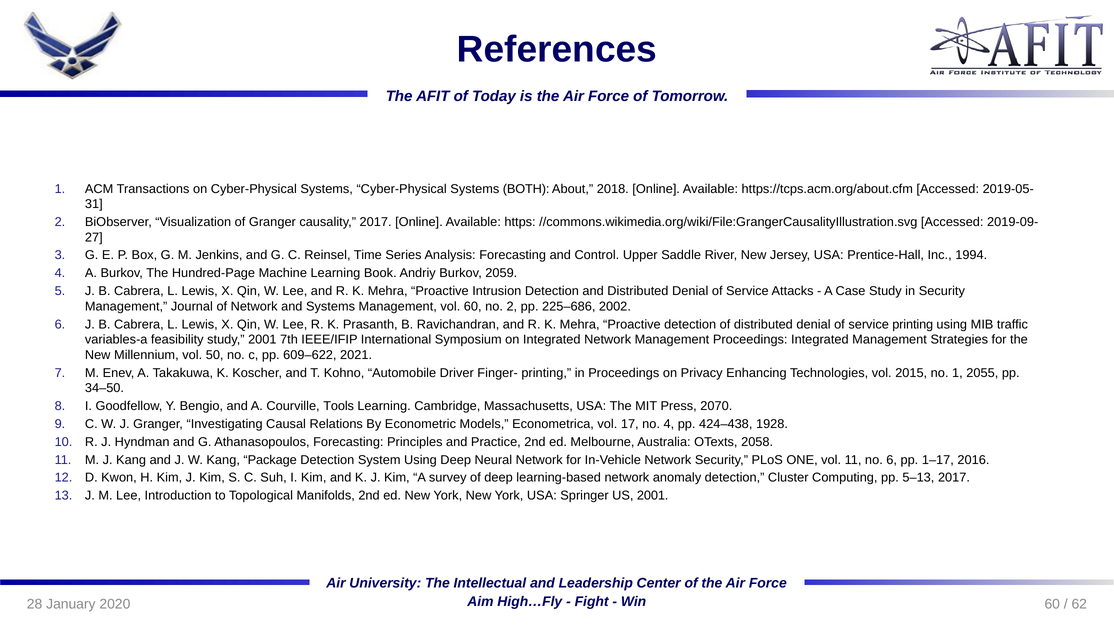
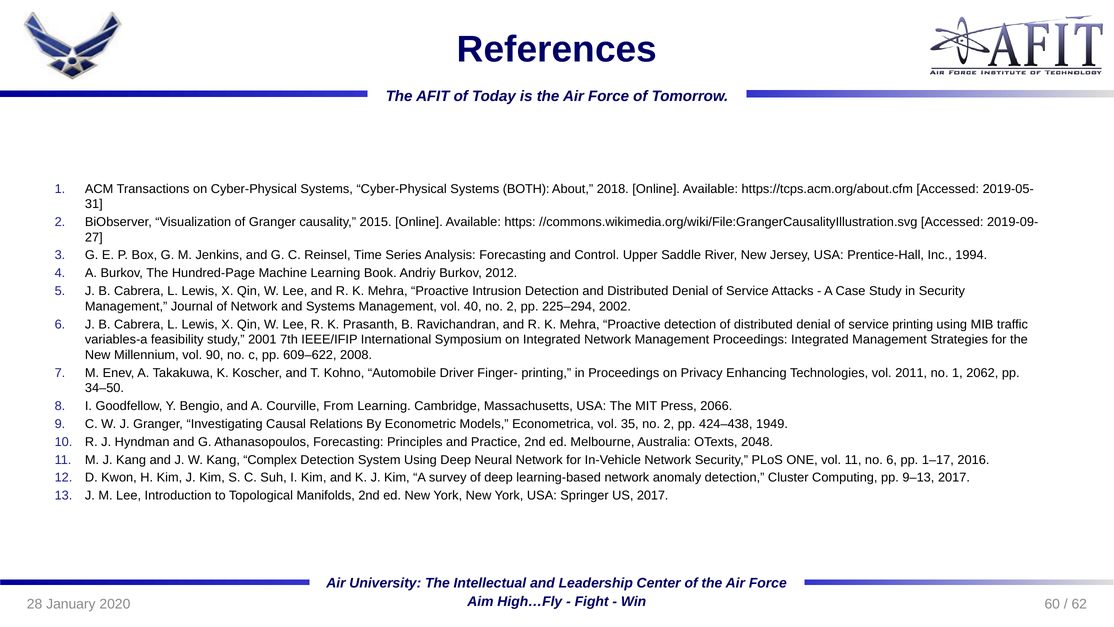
causality 2017: 2017 -> 2015 (376, 222)
2059: 2059 -> 2012 (501, 273)
vol 60: 60 -> 40 (473, 306)
225–686: 225–686 -> 225–294 (569, 306)
50: 50 -> 90 (215, 355)
2021: 2021 -> 2008 (356, 355)
2015: 2015 -> 2011 (911, 373)
2055: 2055 -> 2062 (982, 373)
Tools: Tools -> From (338, 406)
2070: 2070 -> 2066 (716, 406)
17: 17 -> 35 (630, 424)
4: 4 -> 2 (669, 424)
1928: 1928 -> 1949 (772, 424)
2058: 2058 -> 2048 (757, 442)
Package: Package -> Complex (270, 460)
5–13: 5–13 -> 9–13 (918, 477)
US 2001: 2001 -> 2017 (653, 495)
